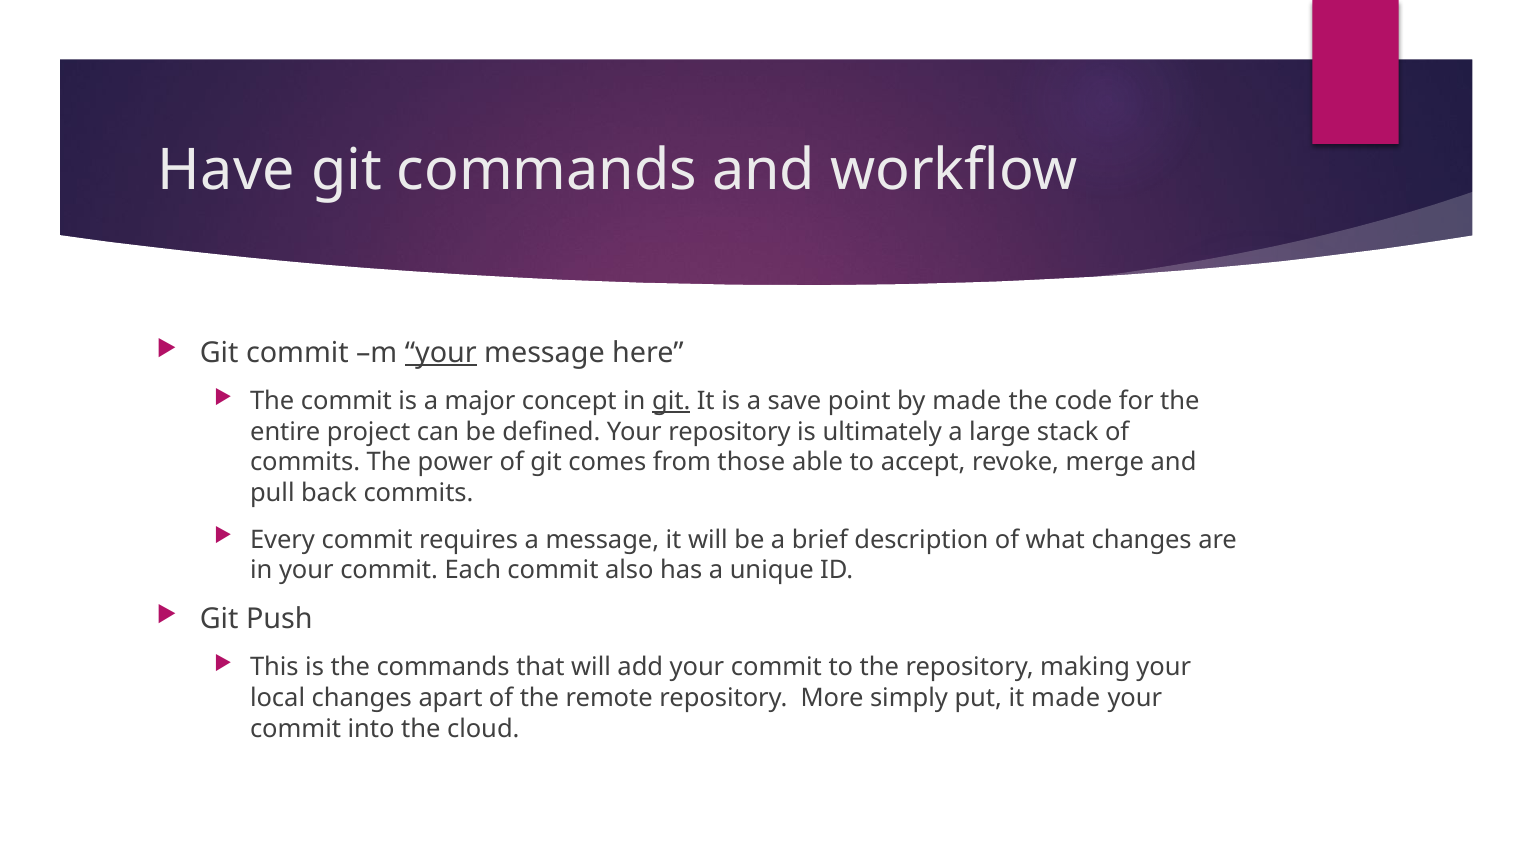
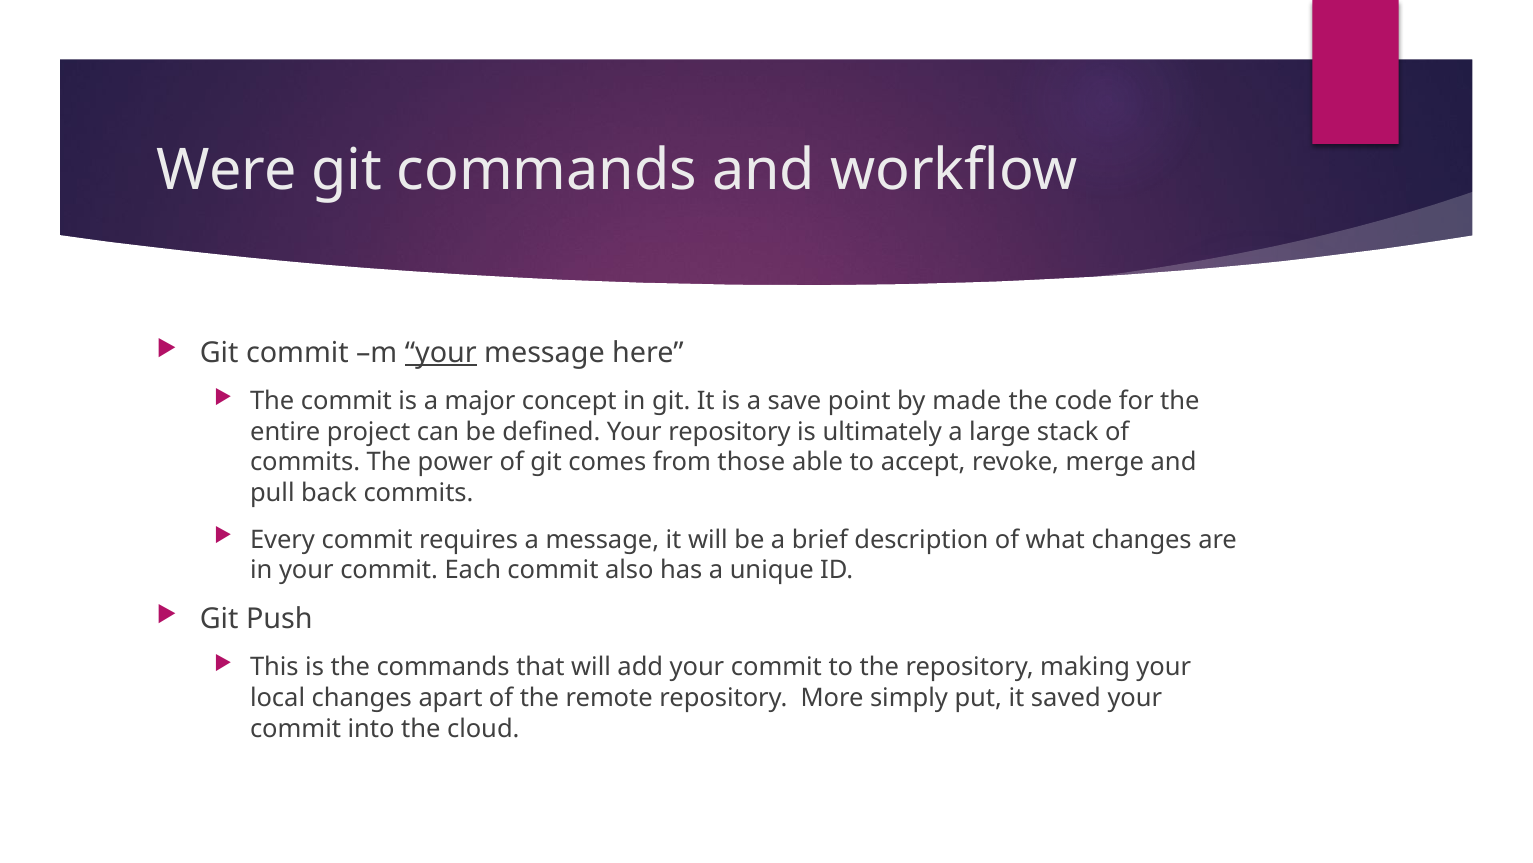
Have: Have -> Were (227, 171)
git underline: present -> none (671, 401)
it made: made -> saved (1066, 698)
